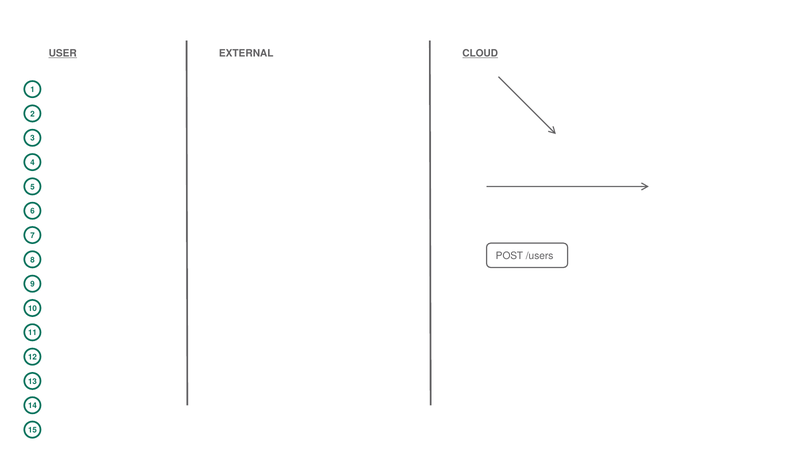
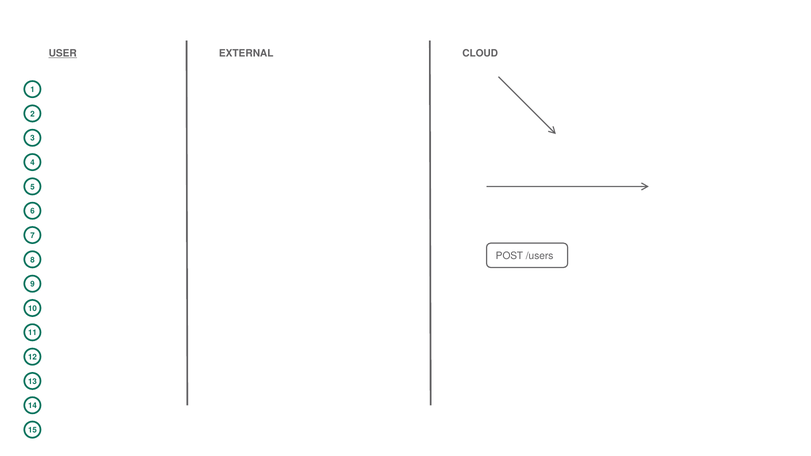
CLOUD underline: present -> none (480, 53)
